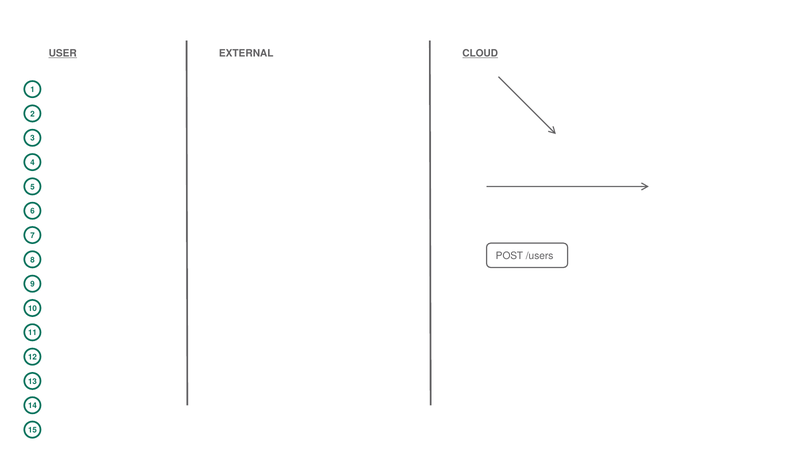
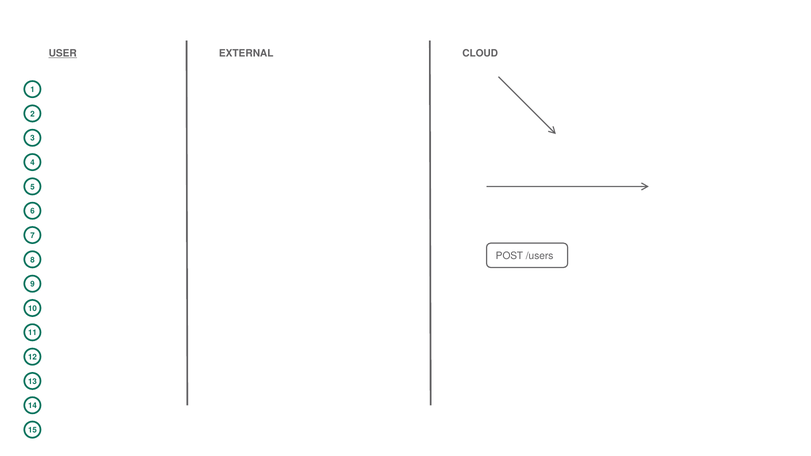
CLOUD underline: present -> none (480, 53)
